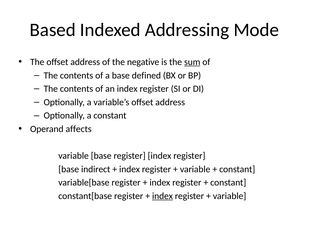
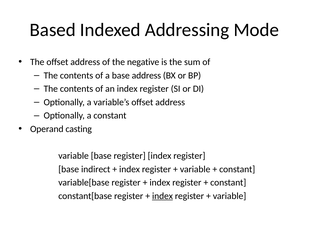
sum underline: present -> none (192, 62)
base defined: defined -> address (146, 75)
affects: affects -> casting (79, 129)
